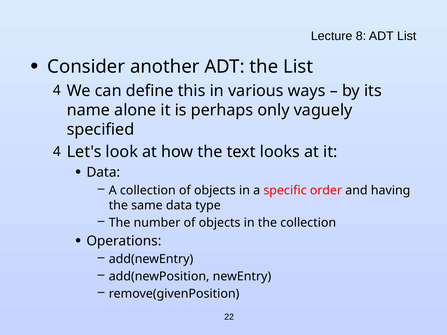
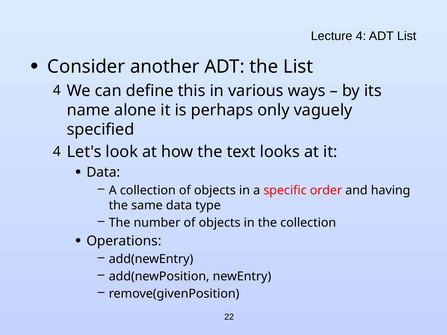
Lecture 8: 8 -> 4 (361, 36)
